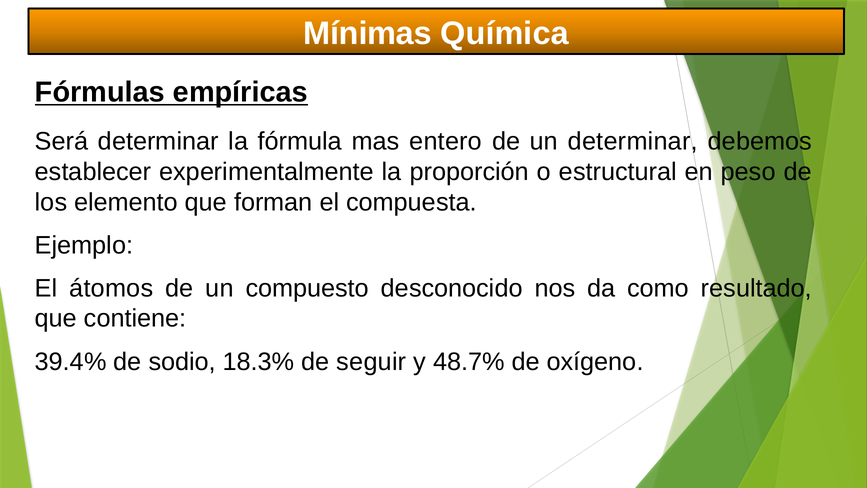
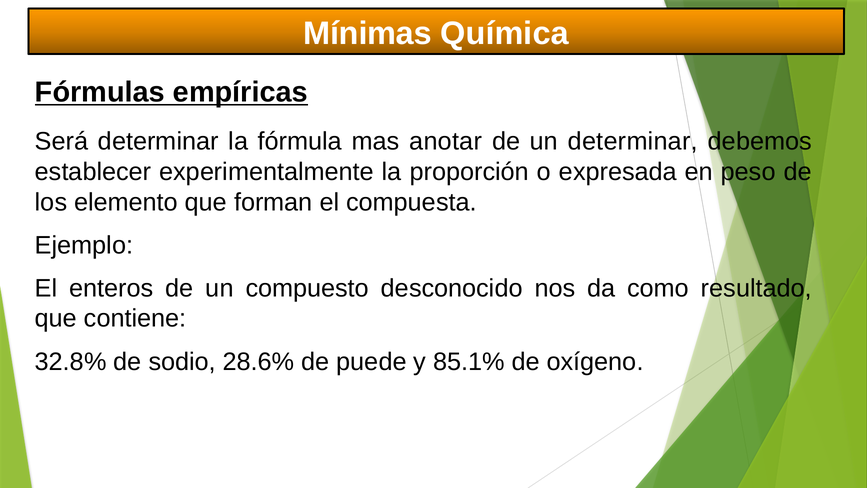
entero: entero -> anotar (446, 141)
estructural: estructural -> expresada (618, 172)
átomos: átomos -> enteros (111, 288)
39.4%: 39.4% -> 32.8% (71, 361)
18.3%: 18.3% -> 28.6% (259, 361)
seguir: seguir -> puede (372, 361)
48.7%: 48.7% -> 85.1% (469, 361)
